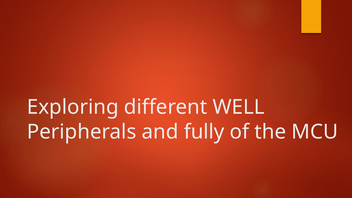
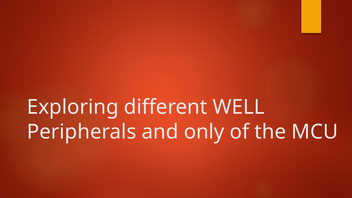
fully: fully -> only (204, 132)
